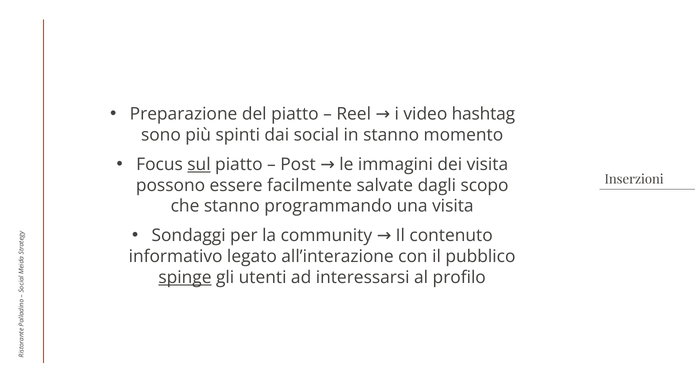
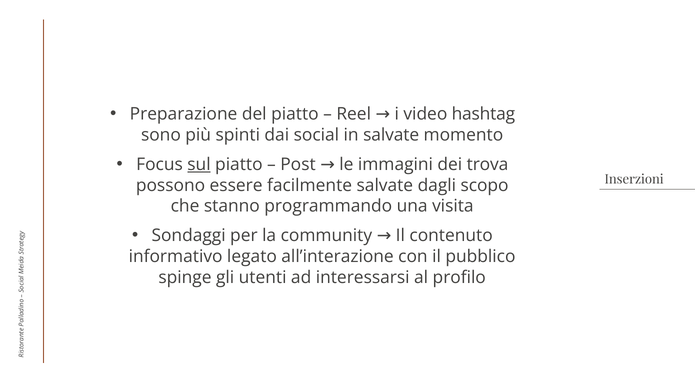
in stanno: stanno -> salvate (391, 135)
dei visita: visita -> trova (487, 164)
spinge underline: present -> none (185, 277)
